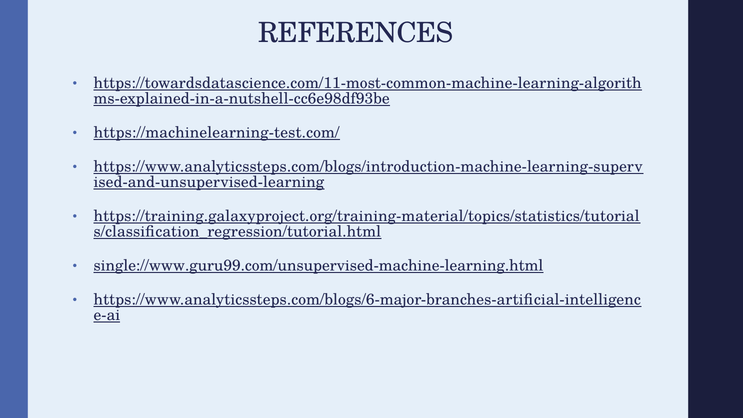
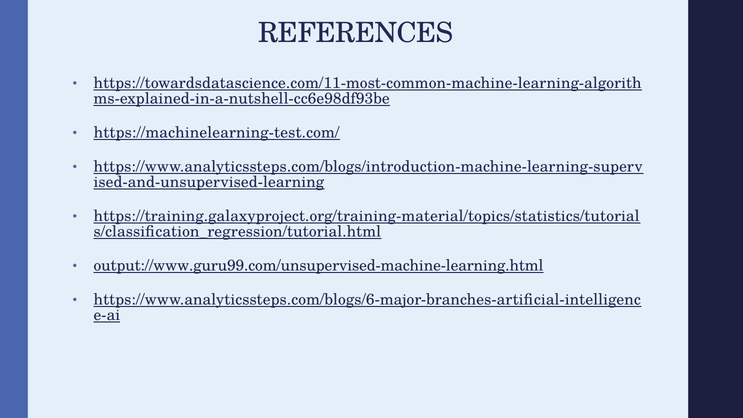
single://www.guru99.com/unsupervised-machine-learning.html: single://www.guru99.com/unsupervised-machine-learning.html -> output://www.guru99.com/unsupervised-machine-learning.html (318, 266)
